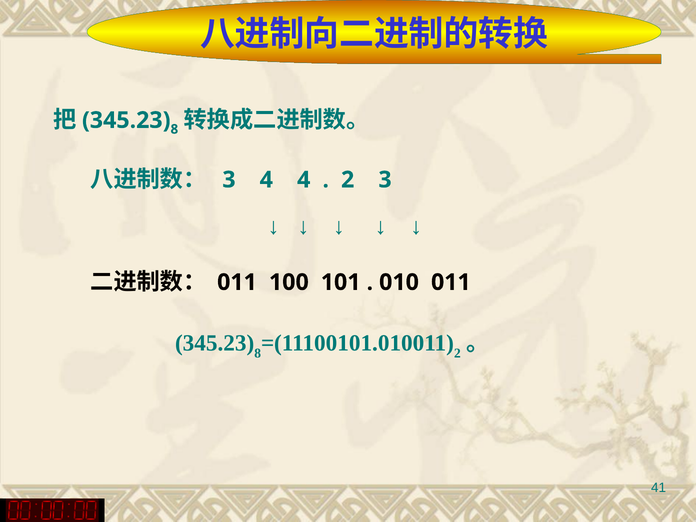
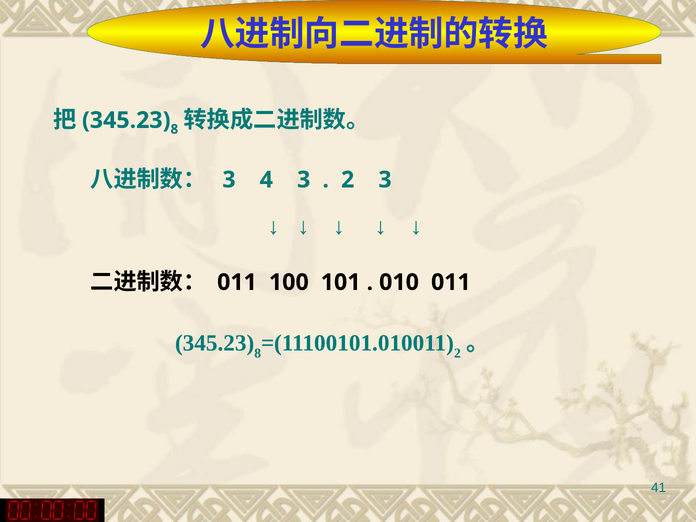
4 4: 4 -> 3 (304, 180)
